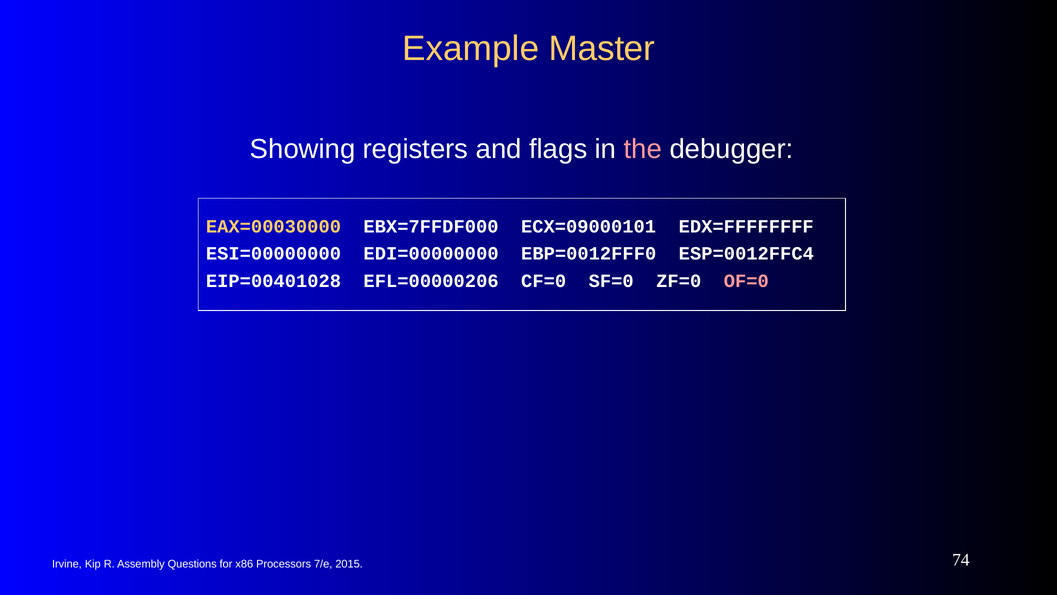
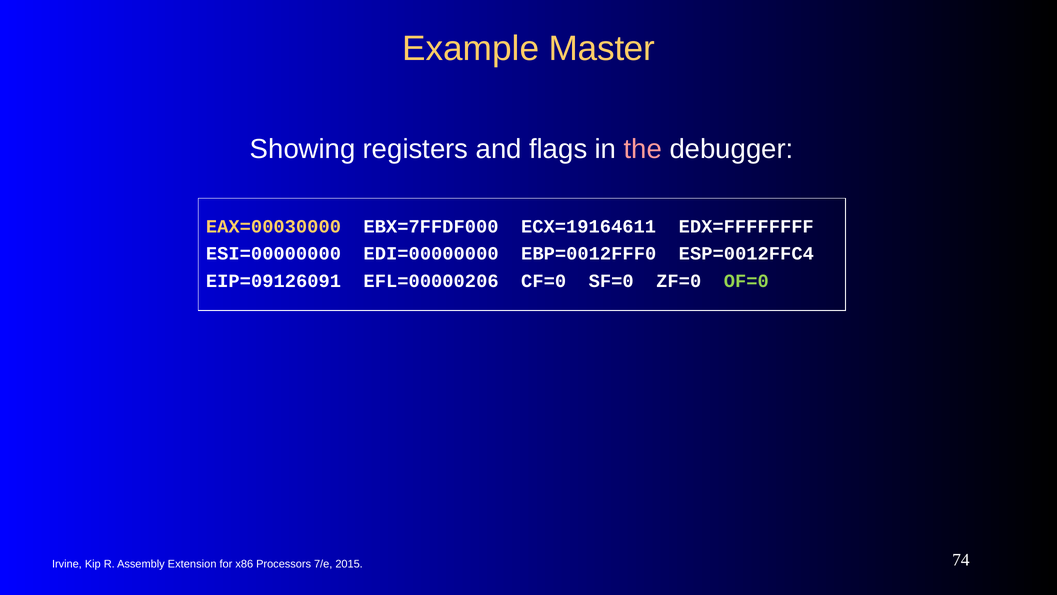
ECX=09000101: ECX=09000101 -> ECX=19164611 (589, 226)
EIP=00401028: EIP=00401028 -> EIP=09126091 (273, 281)
OF=0 colour: pink -> light green (746, 281)
Questions: Questions -> Extension (192, 564)
